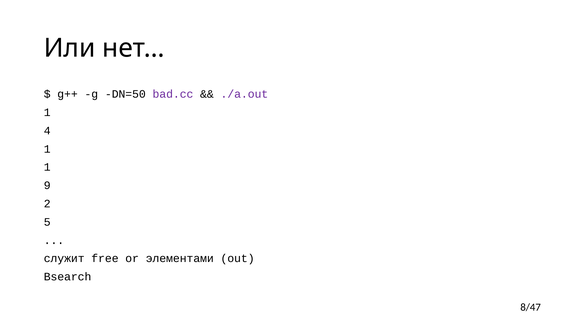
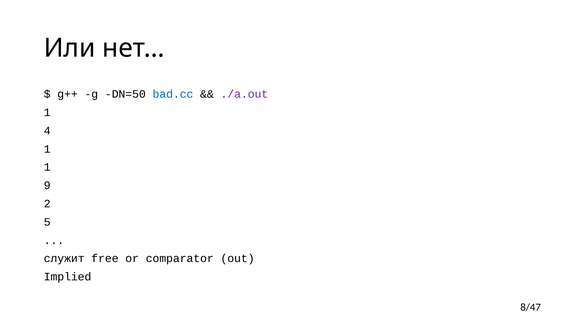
bad.cc colour: purple -> blue (173, 94)
элементами: элементами -> comparator (180, 258)
Bsearch: Bsearch -> Implied (68, 277)
